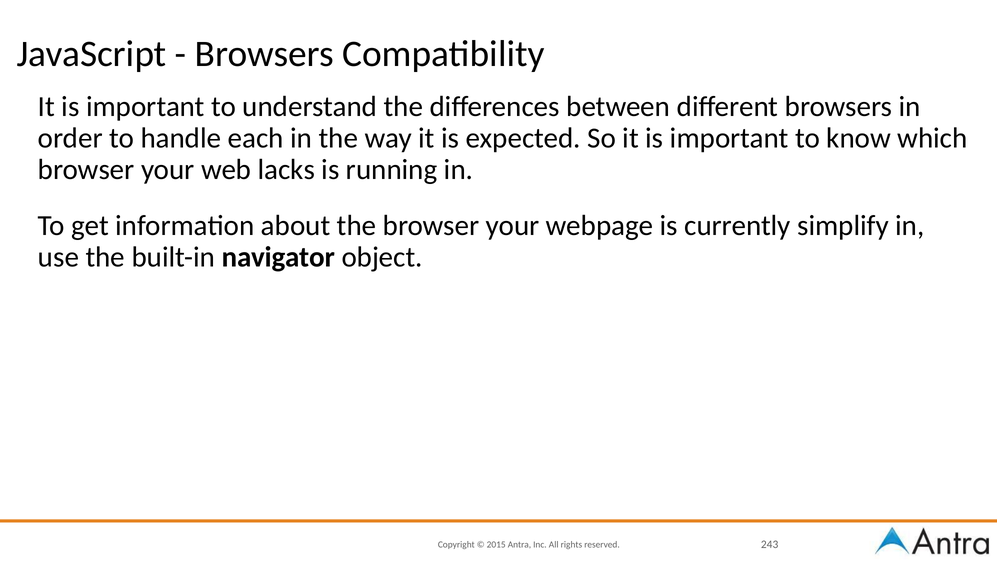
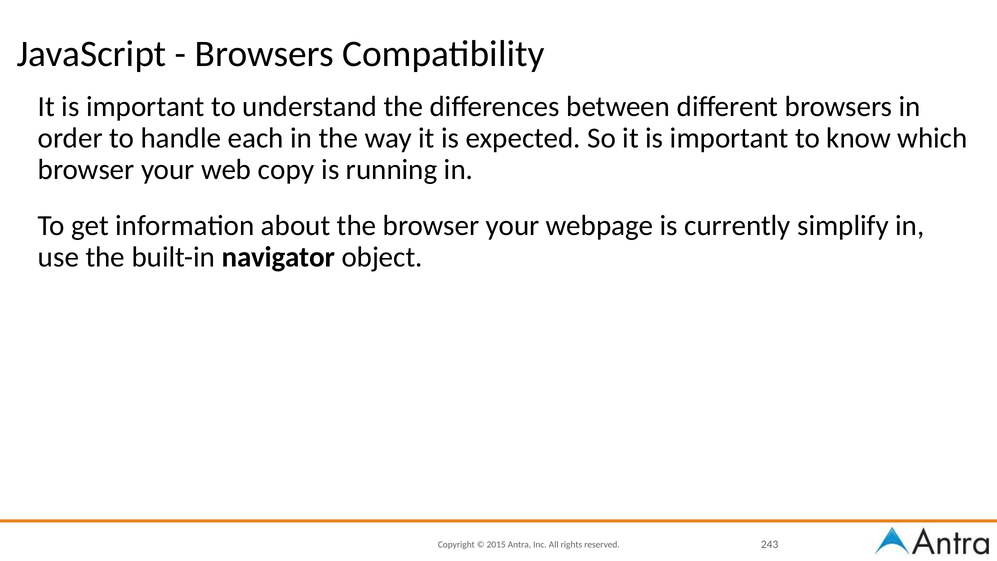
lacks: lacks -> copy (286, 169)
